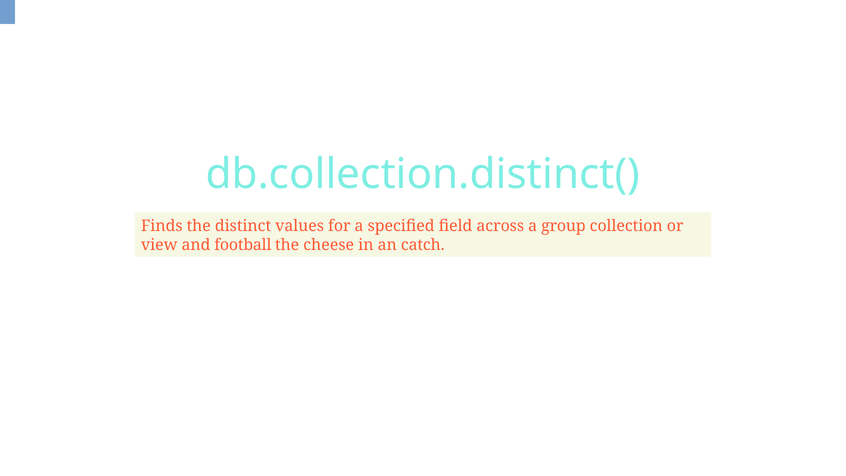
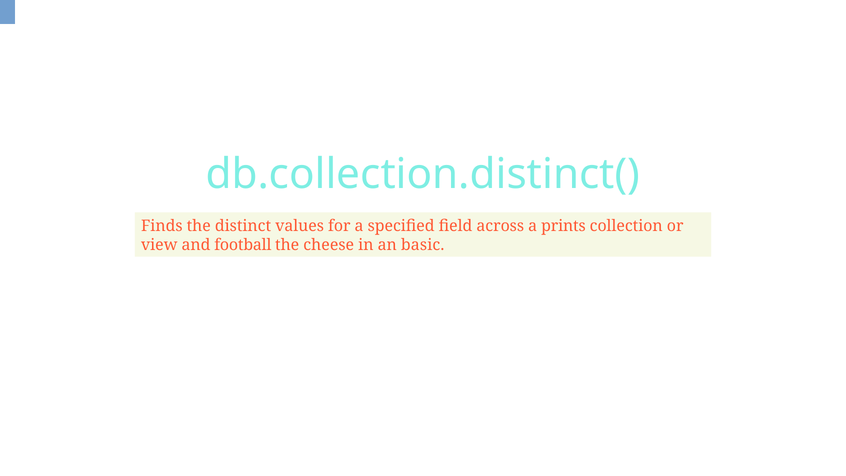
group: group -> prints (563, 226)
catch: catch -> basic (423, 245)
